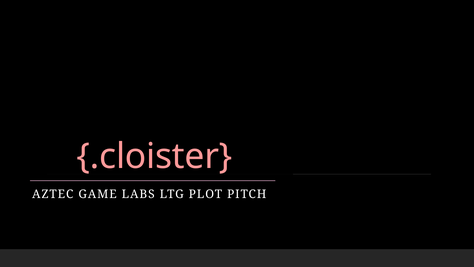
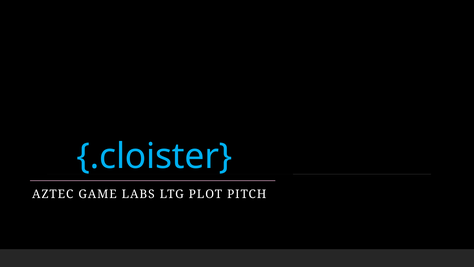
.cloister colour: pink -> light blue (154, 156)
